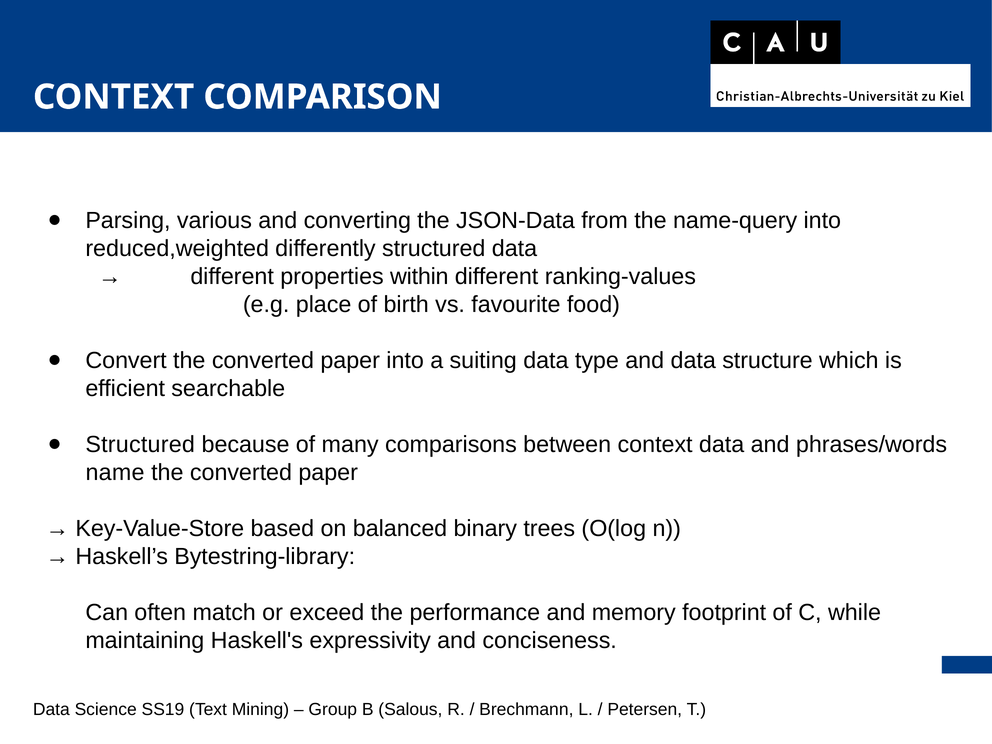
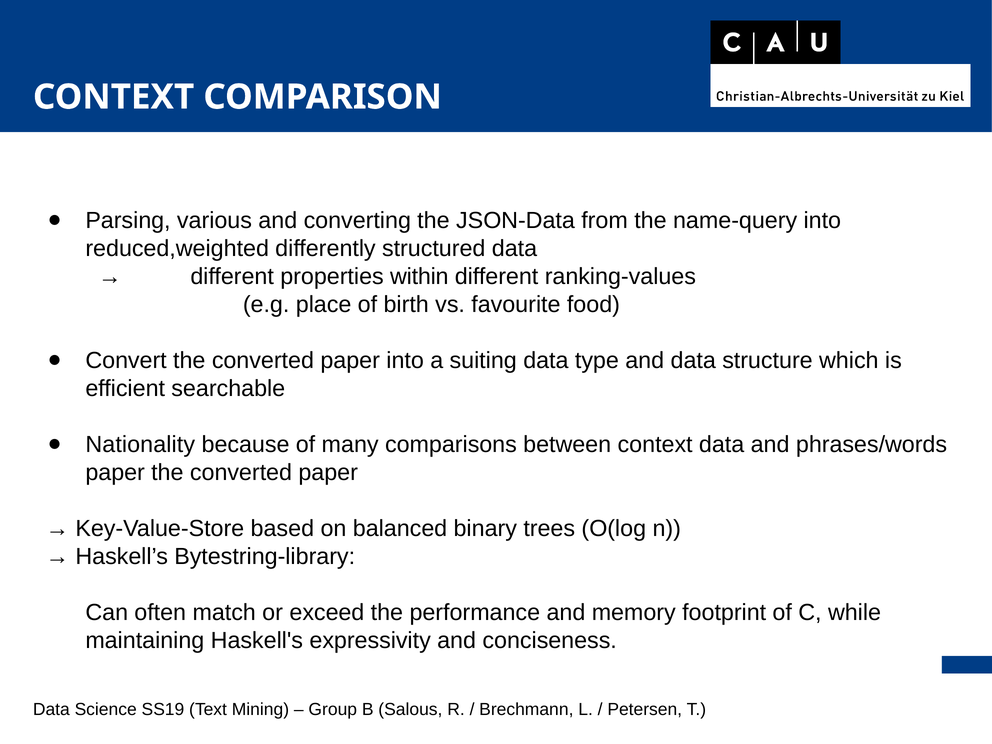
Structured: Structured -> Nationality (140, 444)
name: name -> paper (115, 472)
